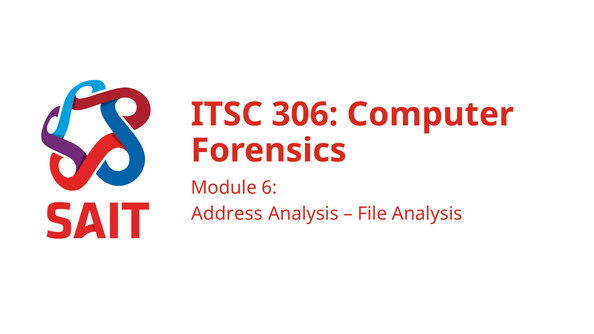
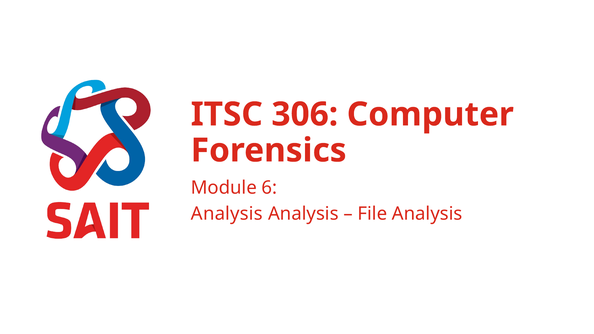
Address: Address -> Analysis (227, 214)
